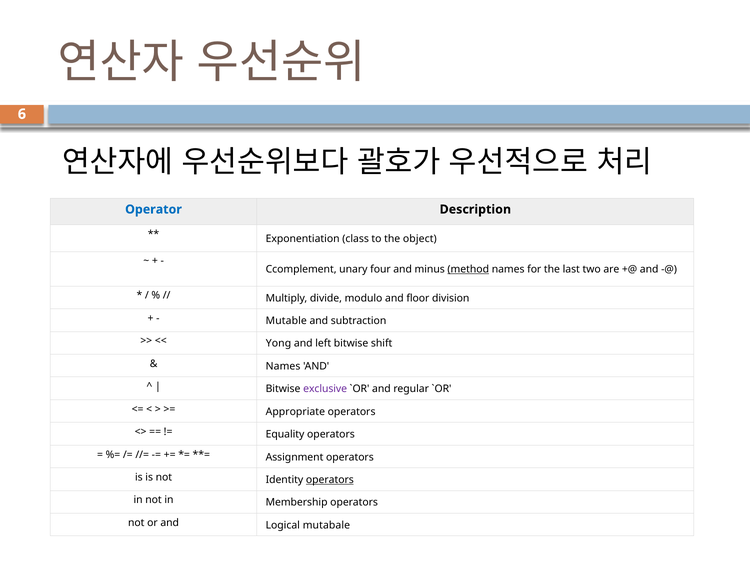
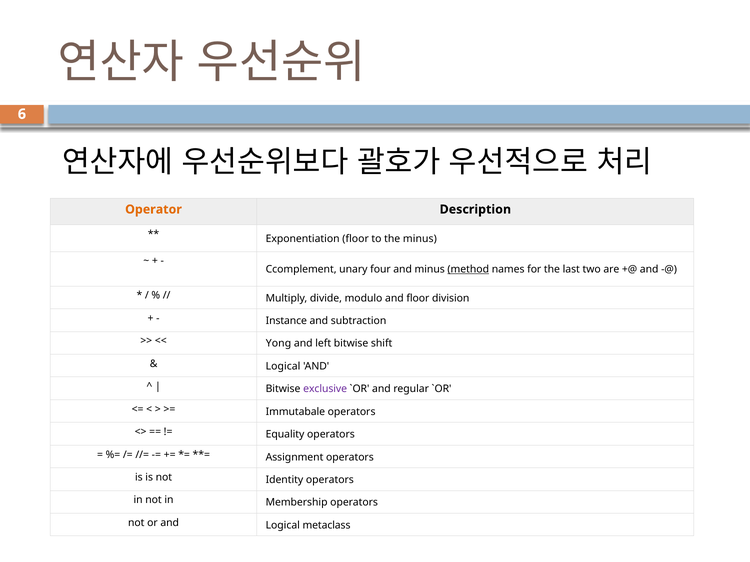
Operator colour: blue -> orange (153, 210)
Exponentiation class: class -> floor (356, 239)
the object: object -> minus (420, 239)
Mutable: Mutable -> Instance (286, 321)
Names: Names -> Logical (283, 367)
Appropriate: Appropriate -> Immutabale (295, 412)
operators underline: present -> none (330, 480)
mutabale: mutabale -> metaclass (327, 526)
